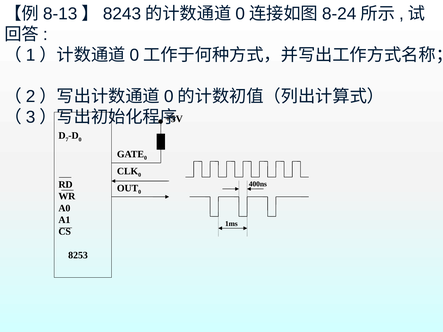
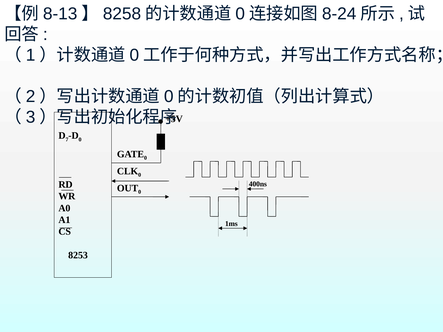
8243: 8243 -> 8258 (122, 14)
